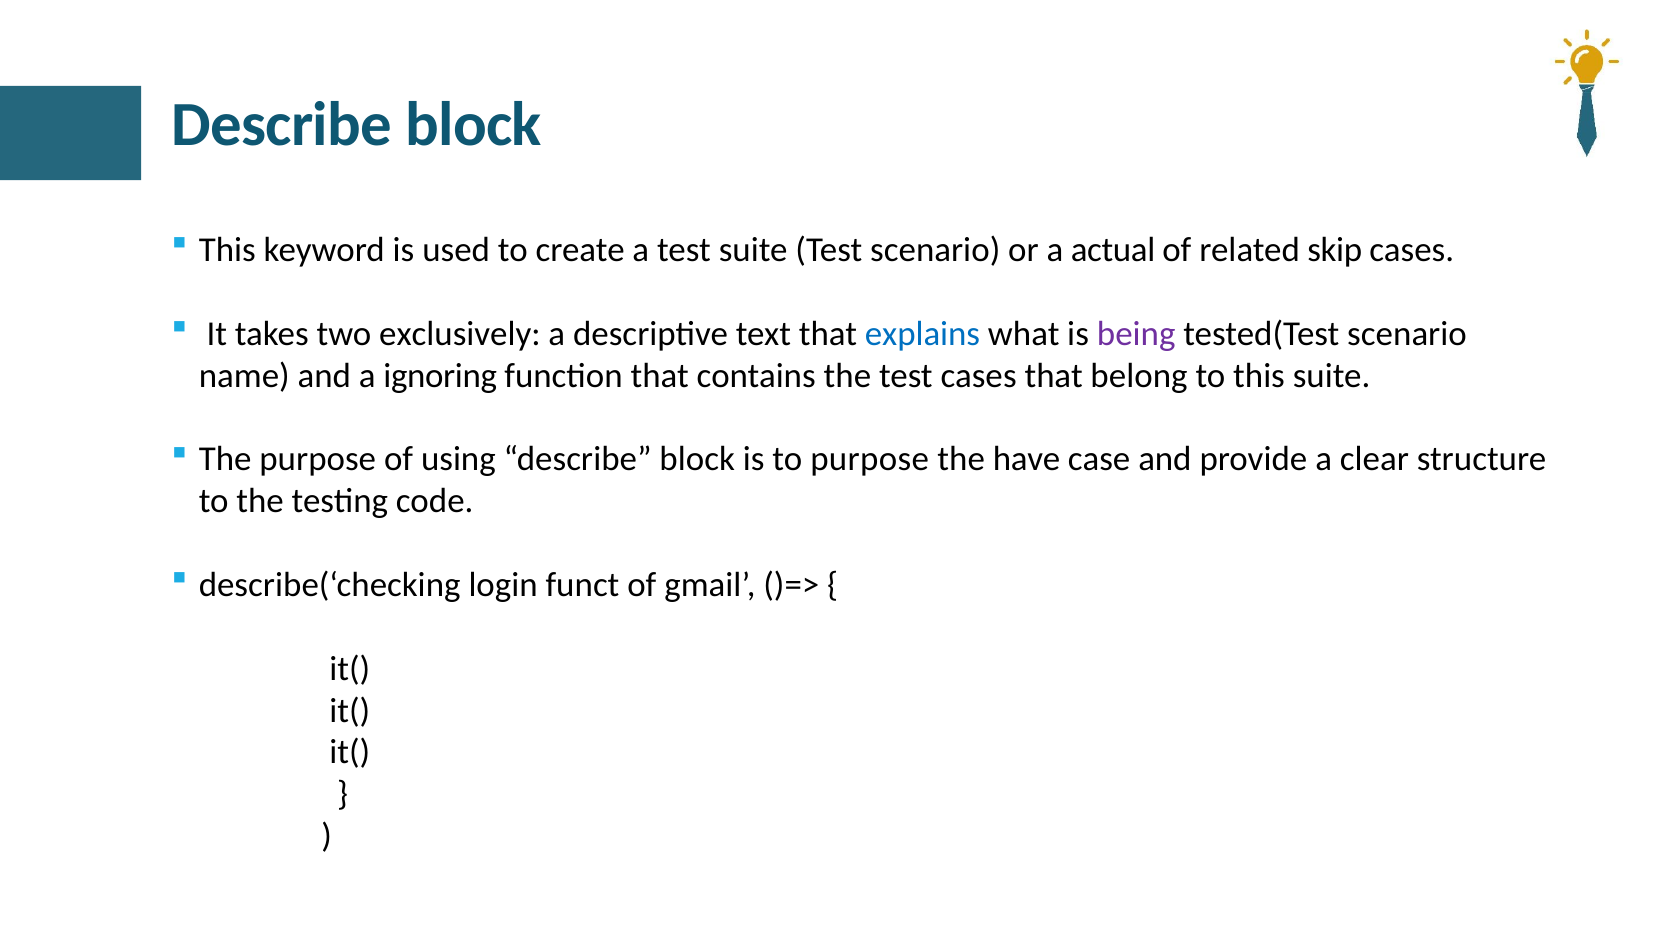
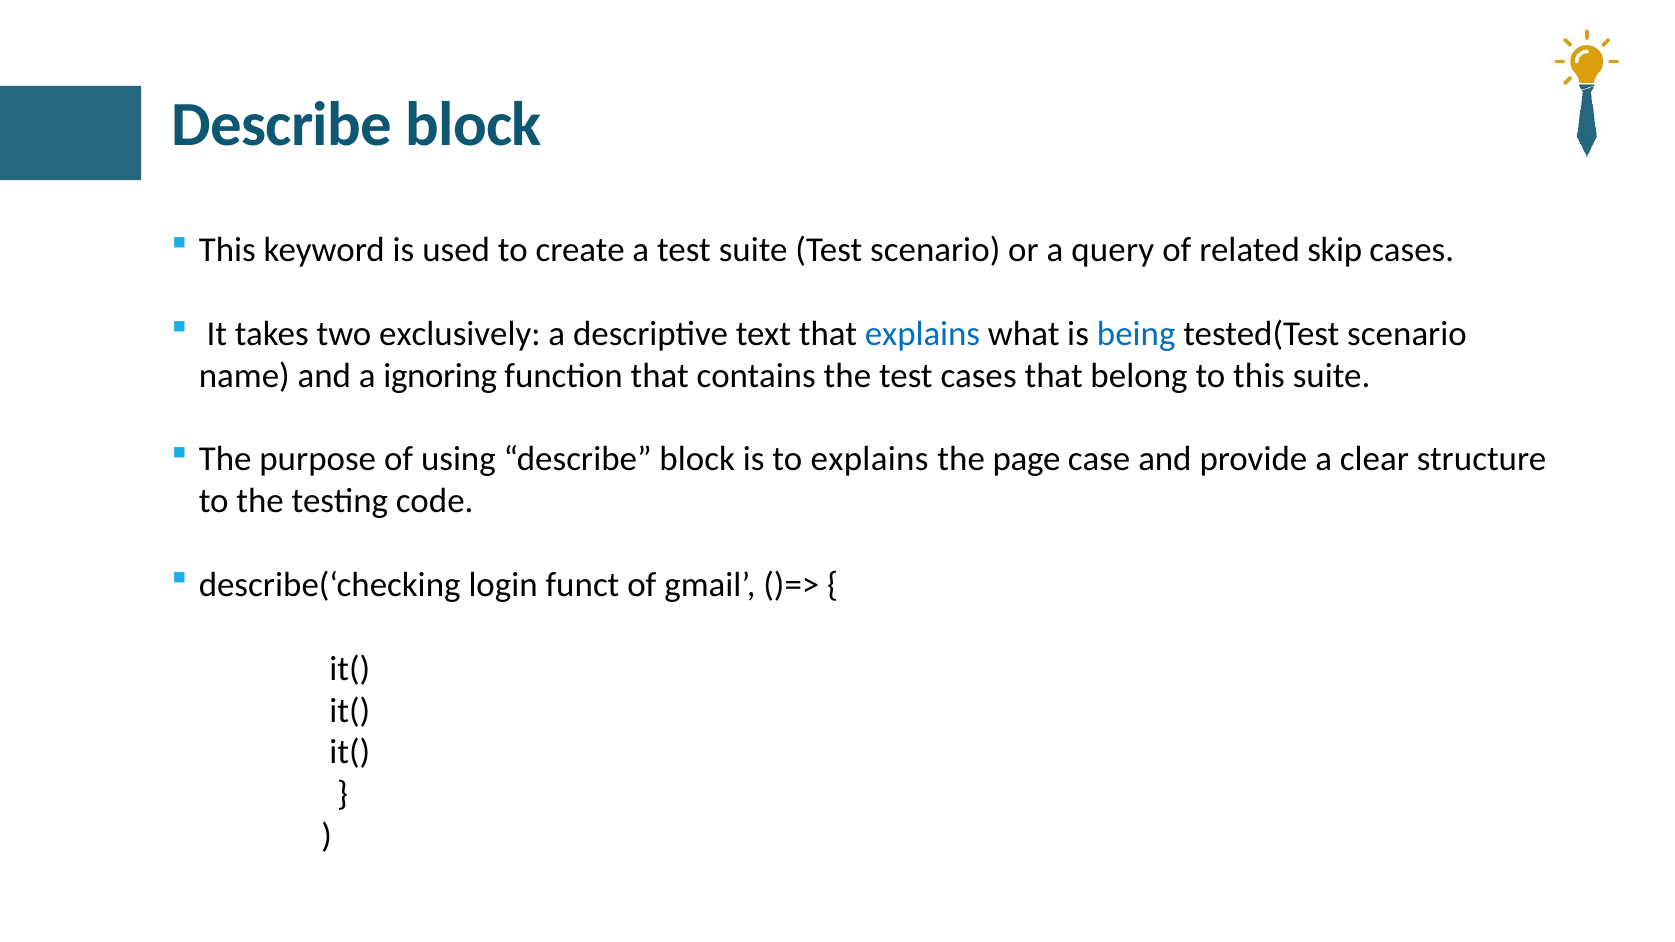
actual: actual -> query (1113, 250)
being colour: purple -> blue (1136, 334)
to purpose: purpose -> explains (870, 459)
have: have -> page (1027, 459)
